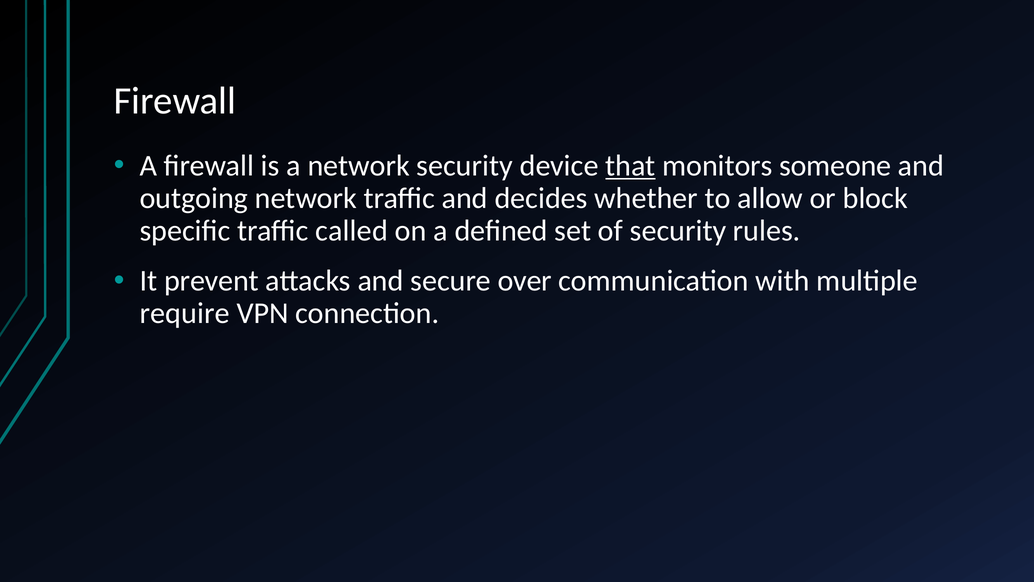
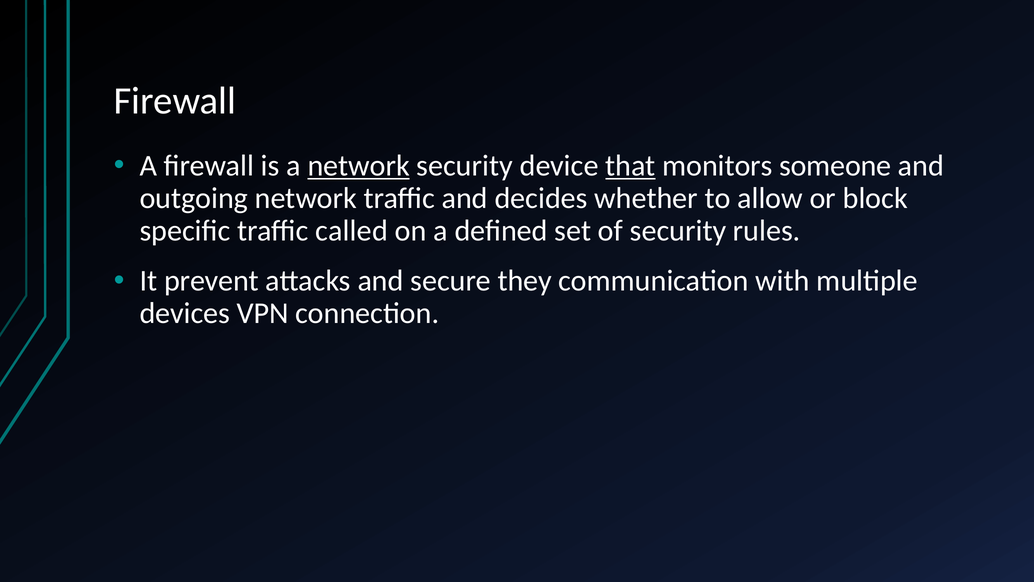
network underline: none -> present (359, 166)
over: over -> they (525, 281)
require: require -> devices (185, 313)
